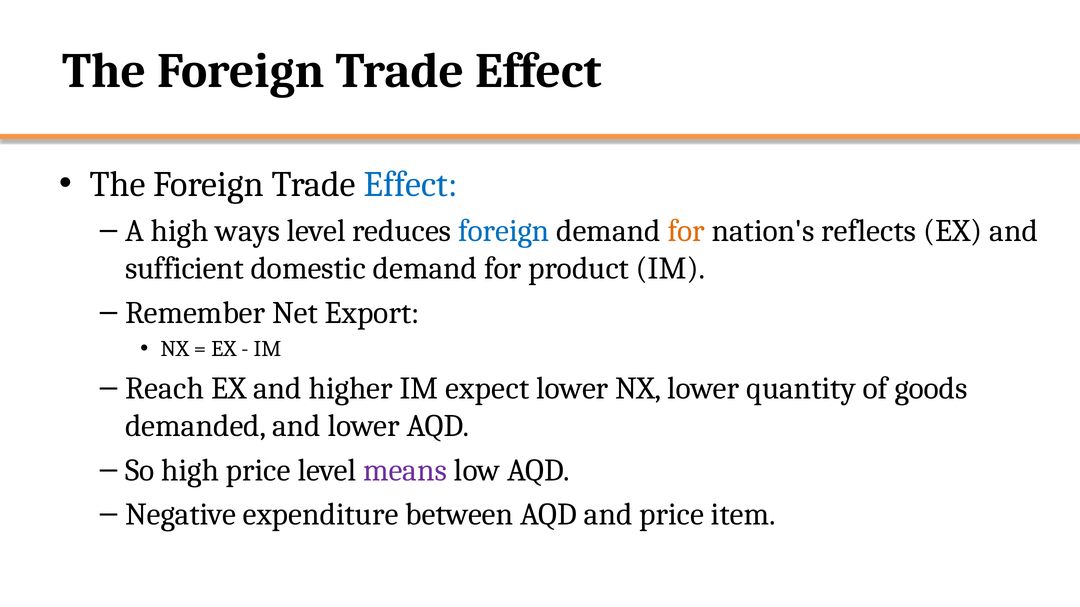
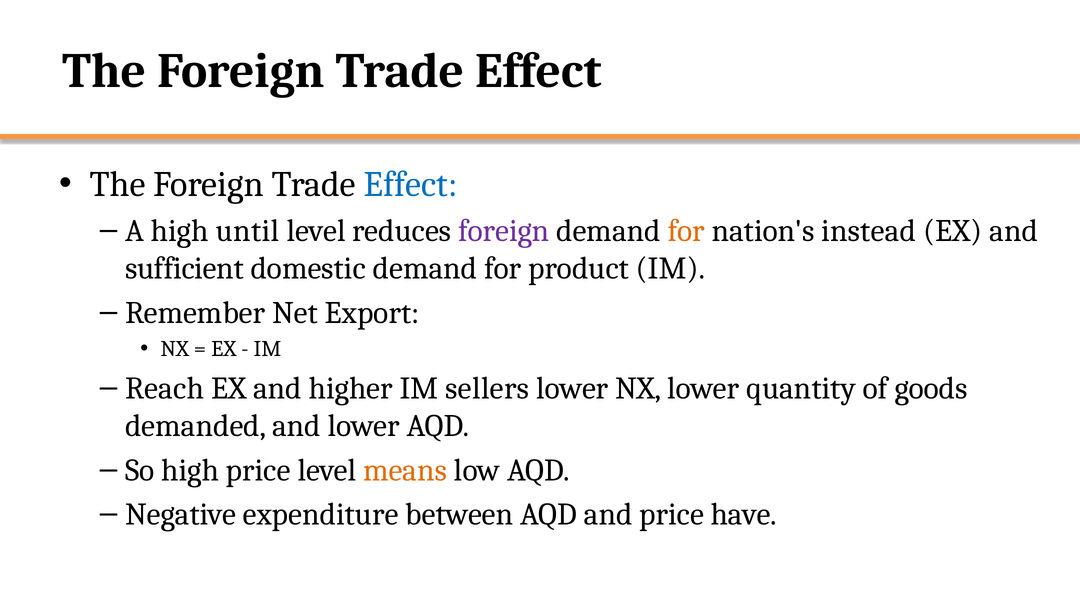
ways: ways -> until (248, 231)
foreign colour: blue -> purple (504, 231)
reflects: reflects -> instead (869, 231)
expect: expect -> sellers (487, 389)
means colour: purple -> orange (405, 470)
item: item -> have (744, 515)
